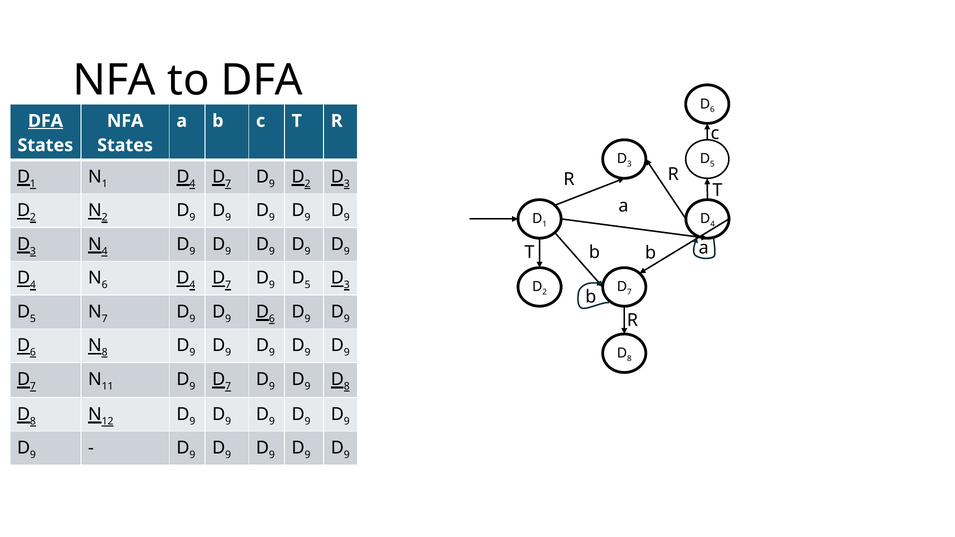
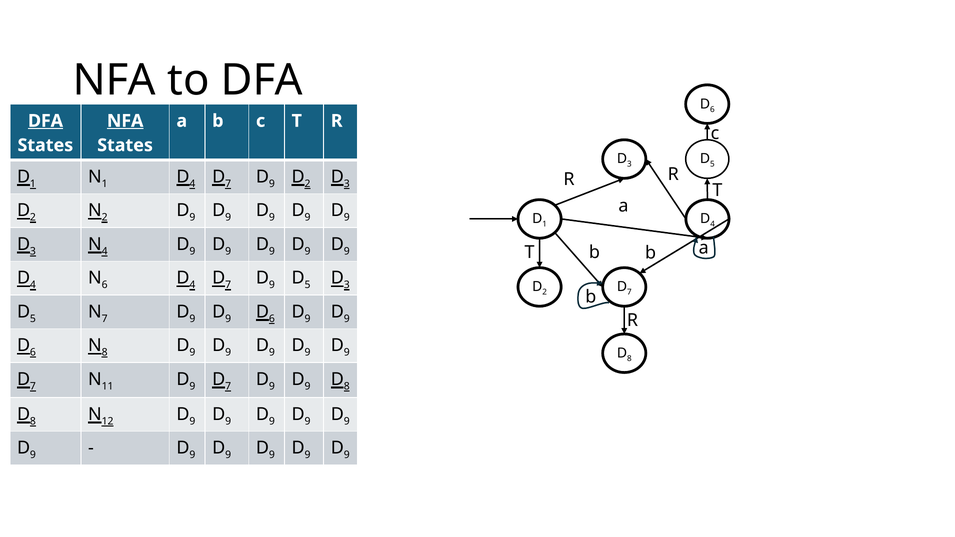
NFA underline: none -> present (125, 121)
